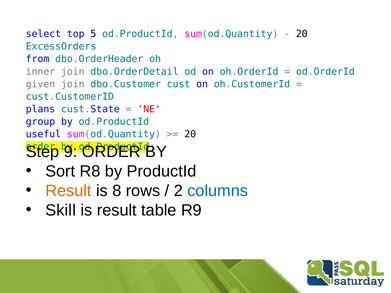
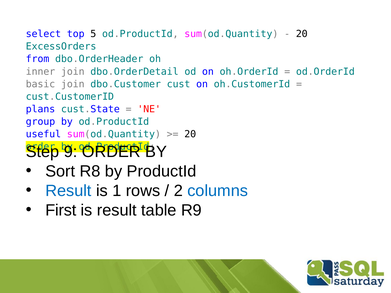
given: given -> basic (40, 84)
Result colour: orange -> blue (68, 191)
8: 8 -> 1 (117, 191)
Skill: Skill -> First (61, 210)
